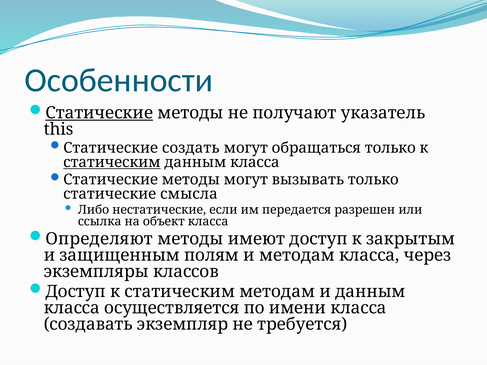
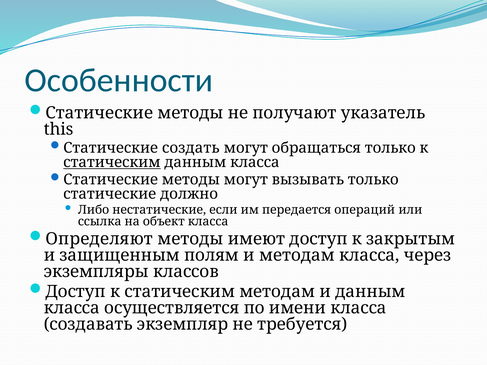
Статические underline: present -> none (99, 113)
смысла: смысла -> должно (189, 194)
разрешен: разрешен -> операций (365, 210)
